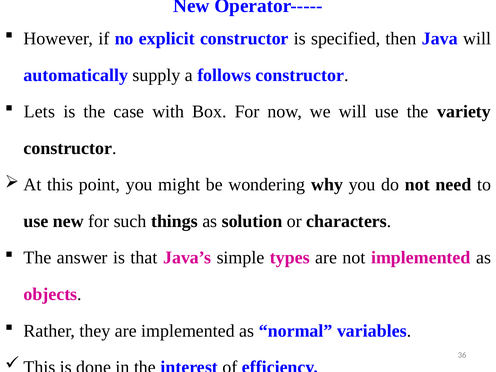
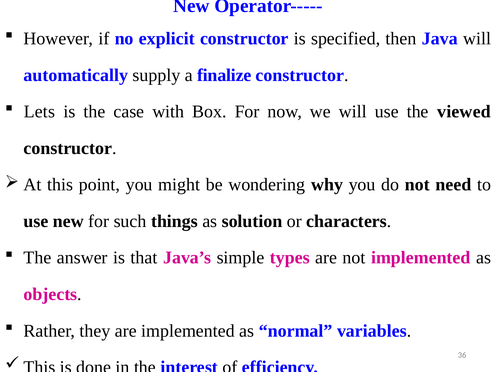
follows: follows -> finalize (224, 75)
variety: variety -> viewed (464, 112)
